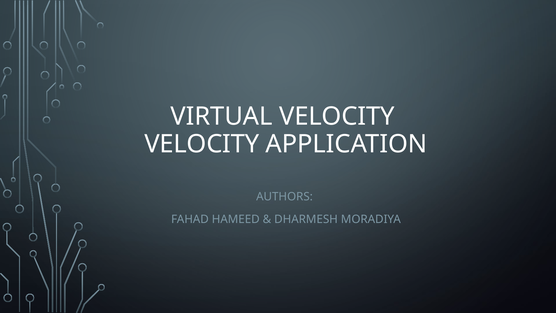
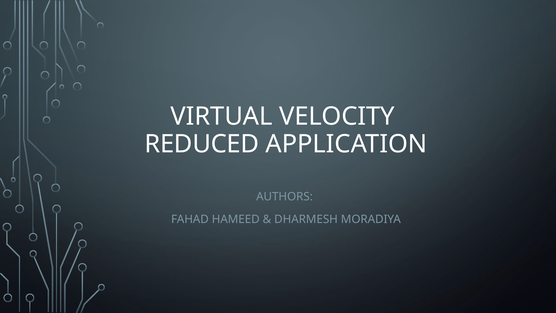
VELOCITY: VELOCITY -> REDUCED (202, 144)
